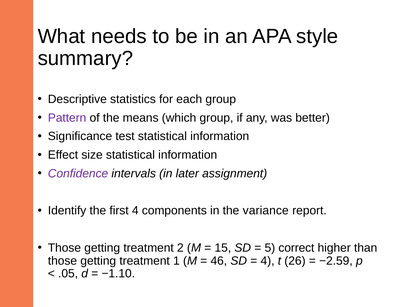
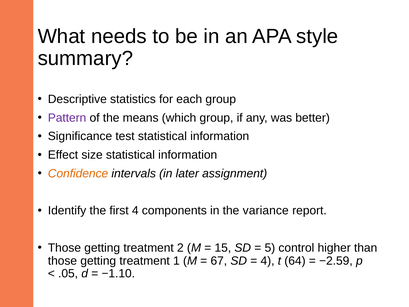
Confidence colour: purple -> orange (78, 173)
correct: correct -> control (296, 248)
46: 46 -> 67 (219, 261)
26: 26 -> 64 (295, 261)
